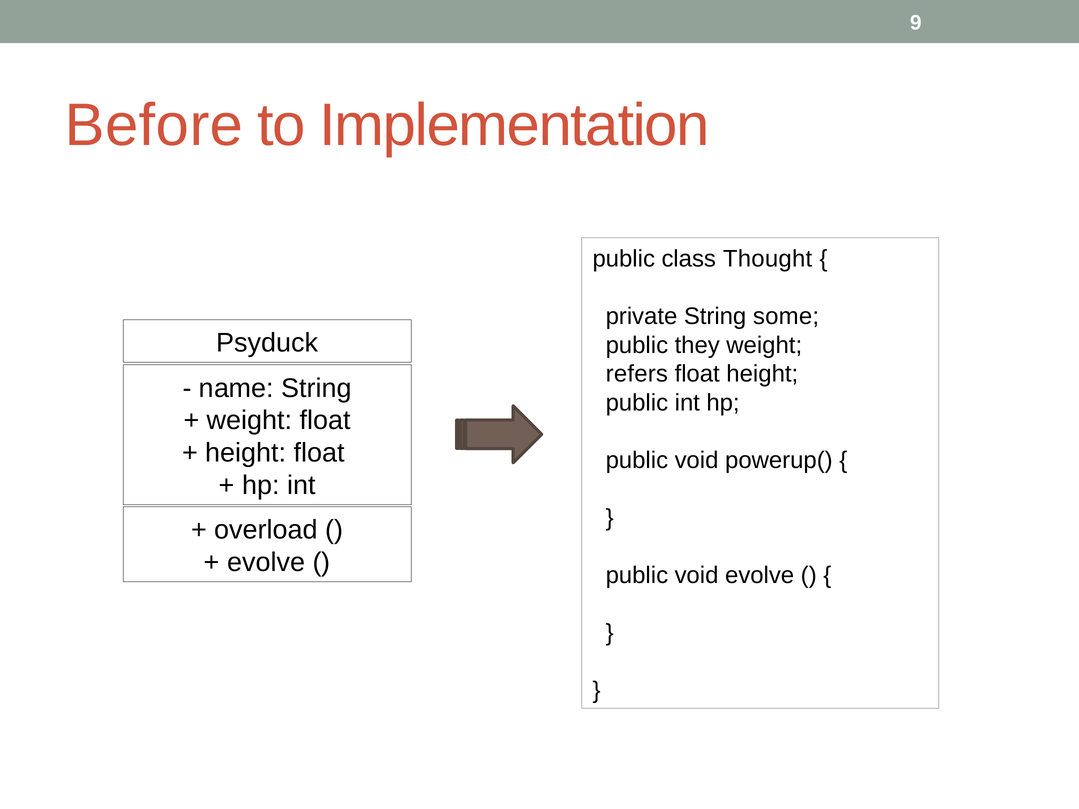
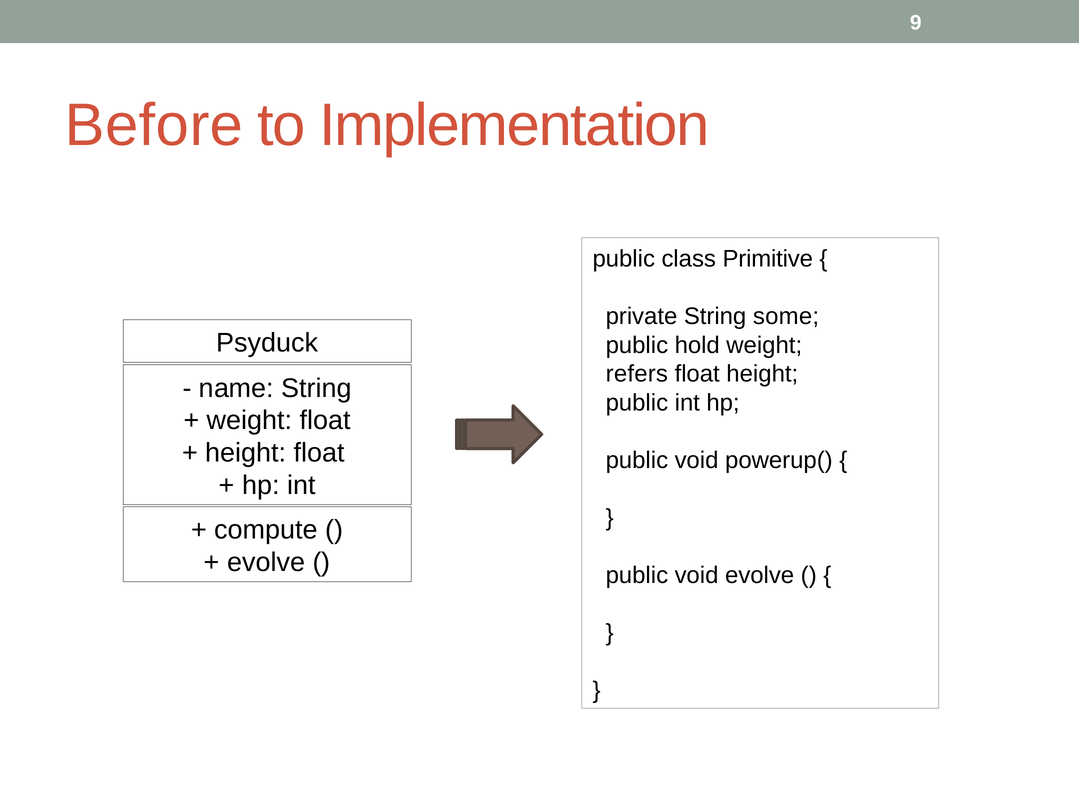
Thought: Thought -> Primitive (768, 259)
they: they -> hold (697, 345)
overload: overload -> compute (266, 530)
